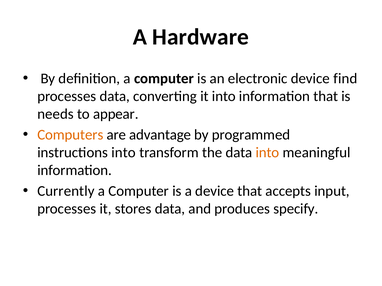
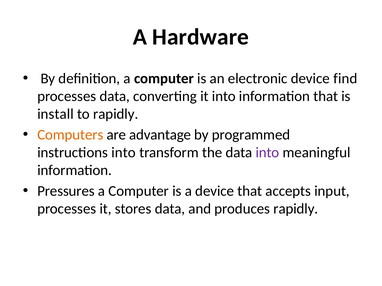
needs: needs -> install (55, 114)
to appear: appear -> rapidly (116, 114)
into colour: orange -> purple (267, 153)
Currently: Currently -> Pressures (66, 191)
produces specify: specify -> rapidly (296, 209)
